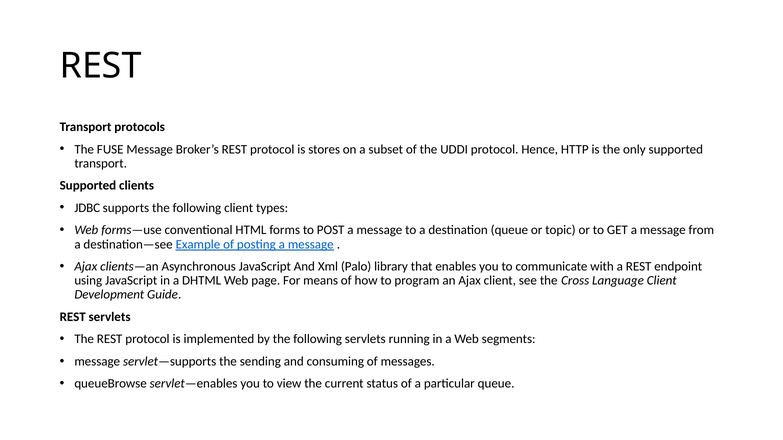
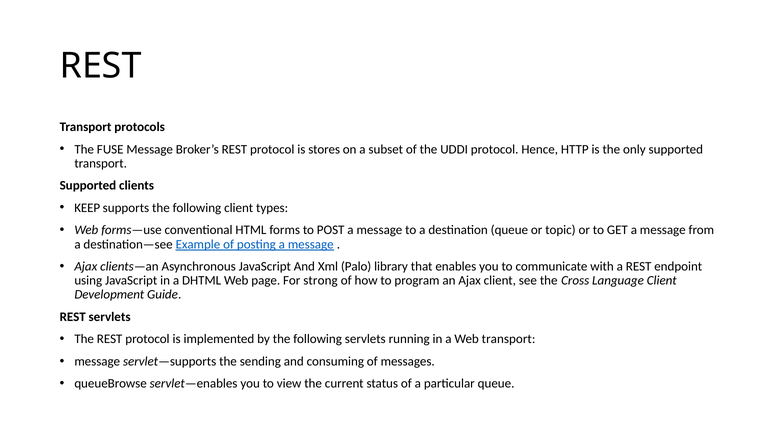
JDBC: JDBC -> KEEP (87, 208)
means: means -> strong (321, 281)
Web segments: segments -> transport (509, 339)
